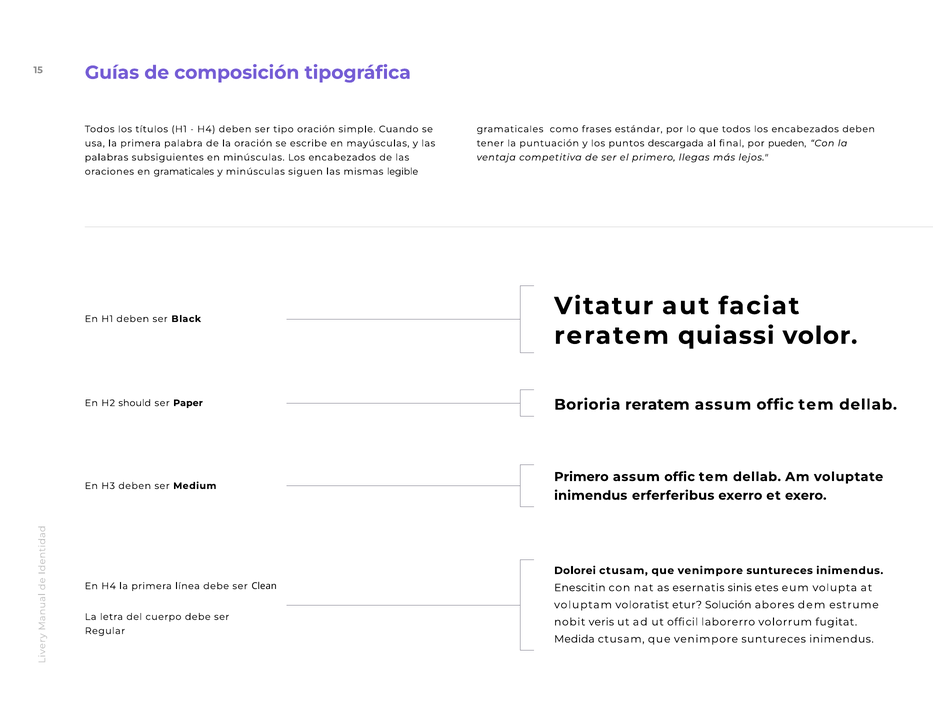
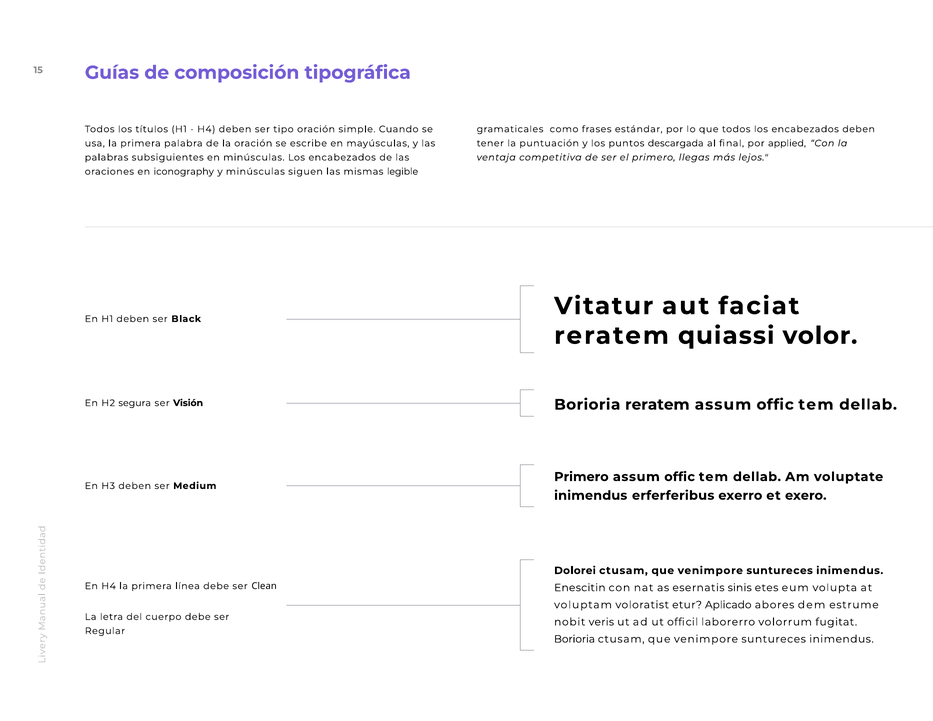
pueden: pueden -> applied (787, 143)
en gramaticales: gramaticales -> iconography (184, 172)
should: should -> segura (135, 403)
Paper: Paper -> Visión (188, 403)
Solución: Solución -> Aplicado (728, 605)
Medida: Medida -> Borioria (575, 639)
